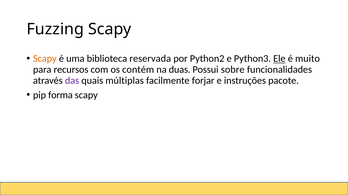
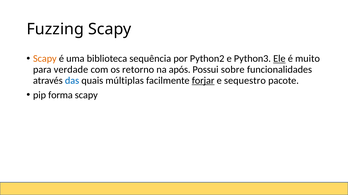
reservada: reservada -> sequência (150, 59)
recursos: recursos -> verdade (71, 70)
contém: contém -> retorno (138, 70)
duas: duas -> após (180, 70)
das colour: purple -> blue (72, 81)
forjar underline: none -> present (203, 81)
instruções: instruções -> sequestro (245, 81)
